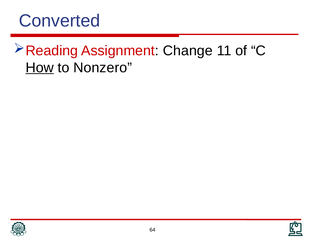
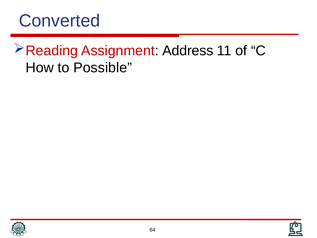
Change: Change -> Address (188, 51)
How underline: present -> none (40, 68)
Nonzero: Nonzero -> Possible (103, 68)
